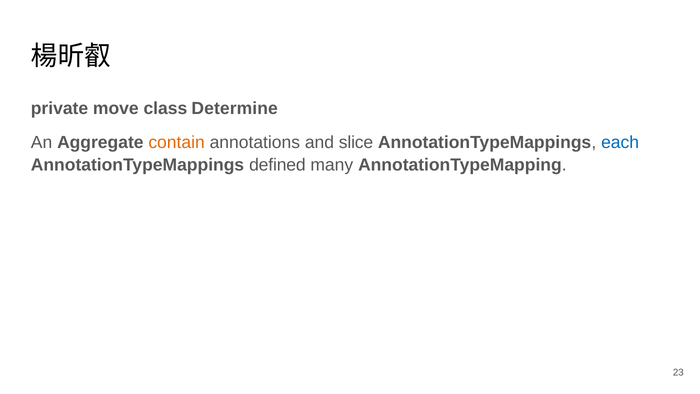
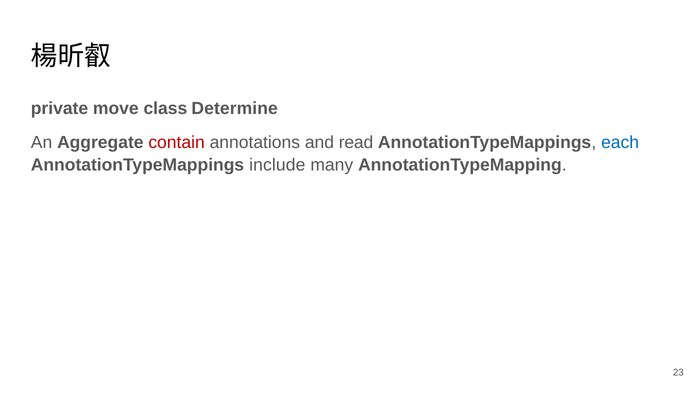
contain colour: orange -> red (177, 142)
slice: slice -> read (356, 142)
defined: defined -> include (277, 165)
